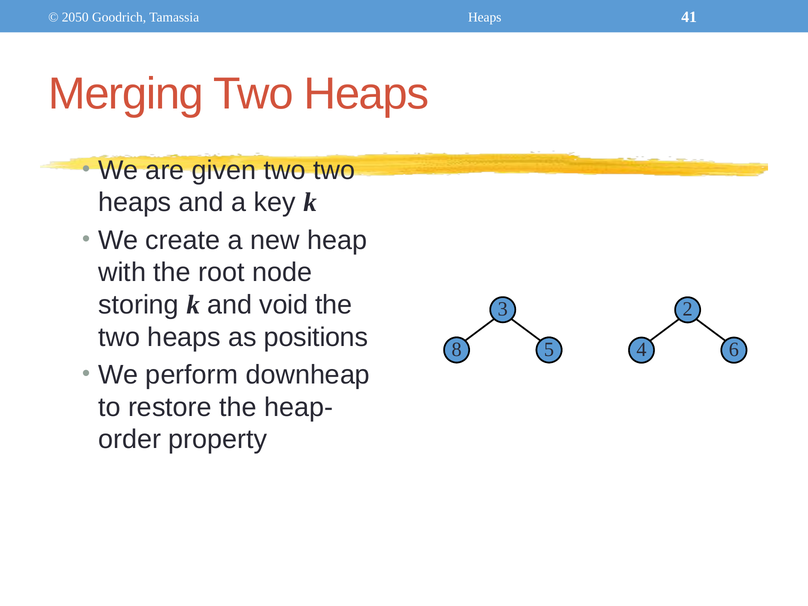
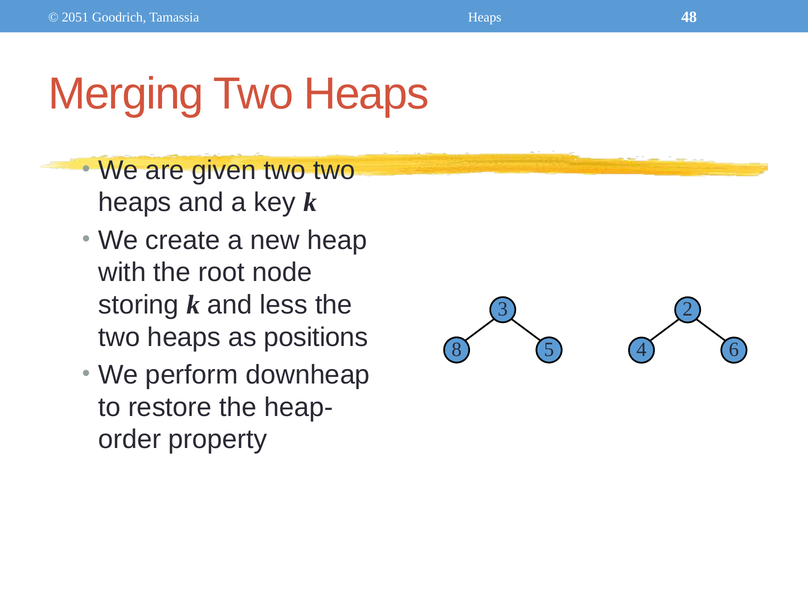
2050: 2050 -> 2051 (75, 17)
41: 41 -> 48 (689, 17)
void: void -> less (284, 305)
